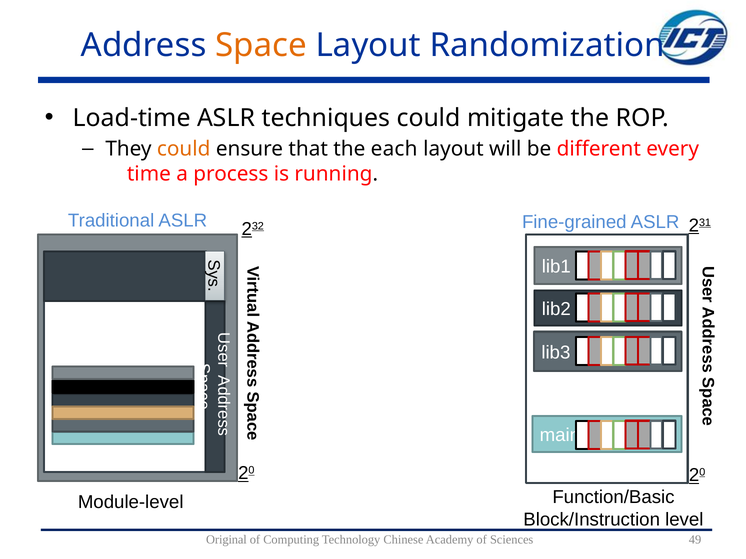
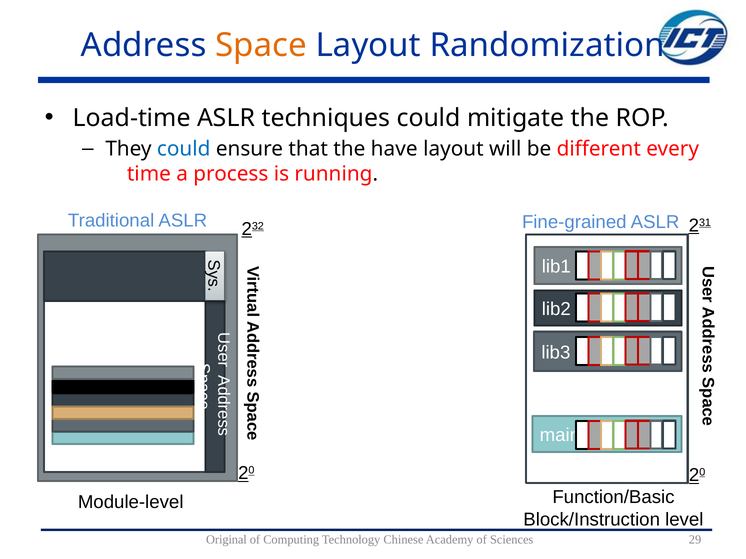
could colour: orange -> blue (184, 149)
each: each -> have (394, 149)
49: 49 -> 29 (695, 540)
